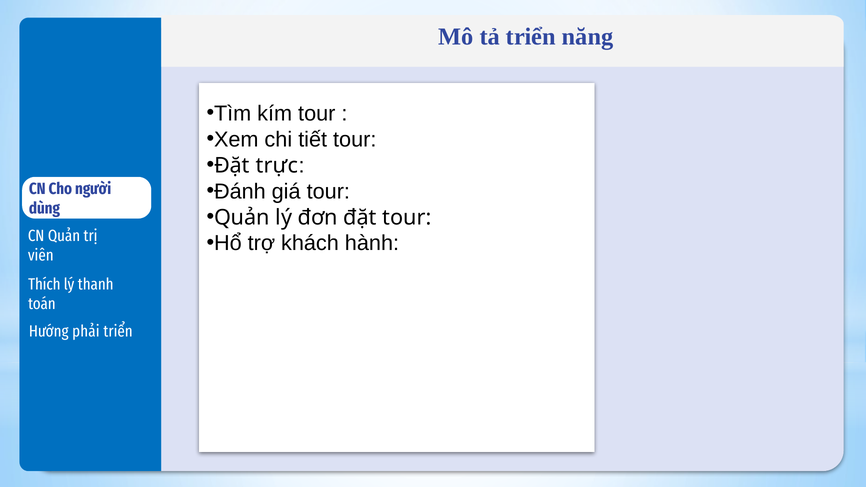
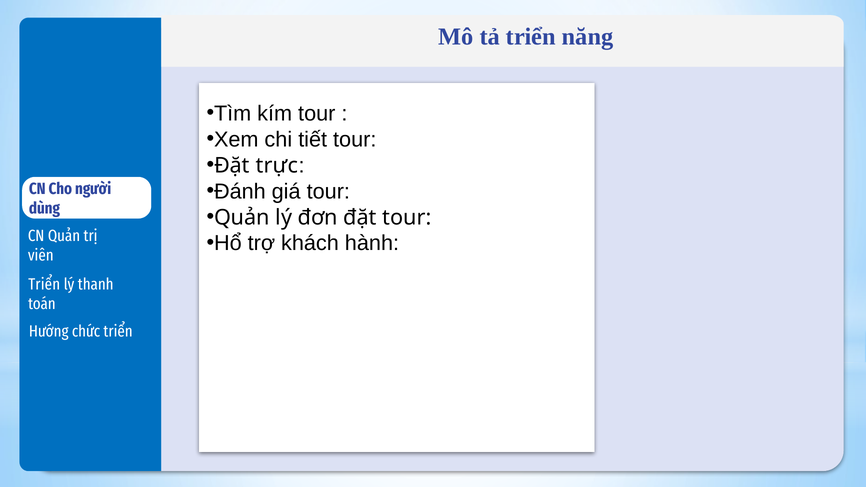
Thích: Thích -> Triển (44, 284)
phải: phải -> chức (86, 331)
